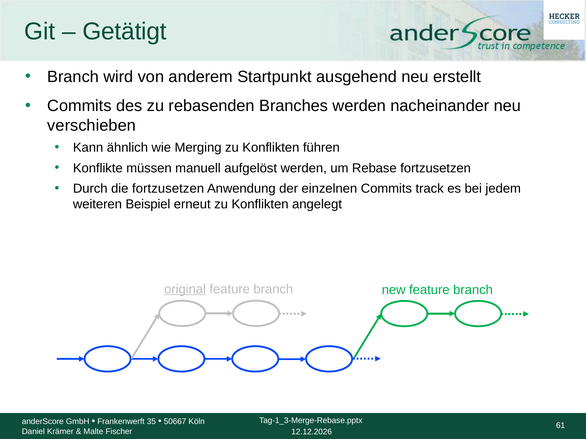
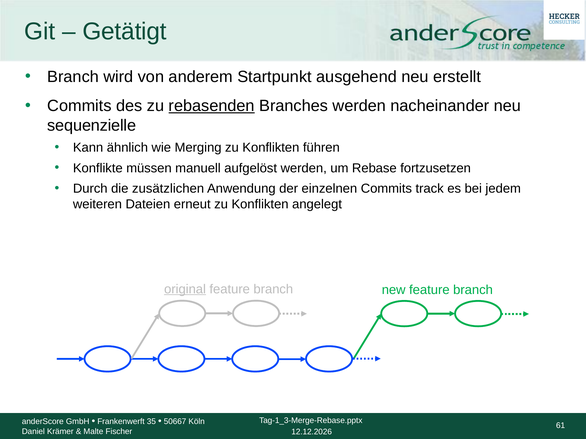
rebasenden underline: none -> present (212, 106)
verschieben: verschieben -> sequenzielle (92, 126)
die fortzusetzen: fortzusetzen -> zusätzlichen (168, 189)
Beispiel: Beispiel -> Dateien (148, 204)
